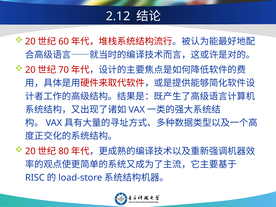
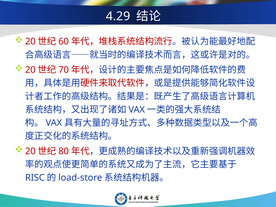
2.12: 2.12 -> 4.29 (118, 16)
